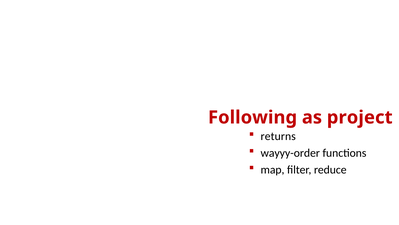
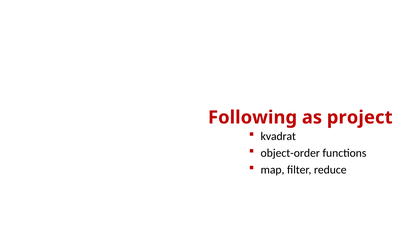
returns: returns -> kvadrat (278, 136)
wayyy-order: wayyy-order -> object-order (290, 153)
